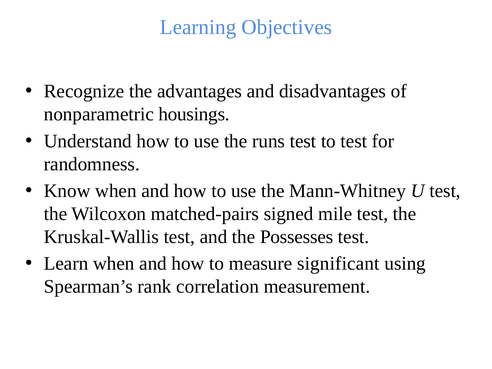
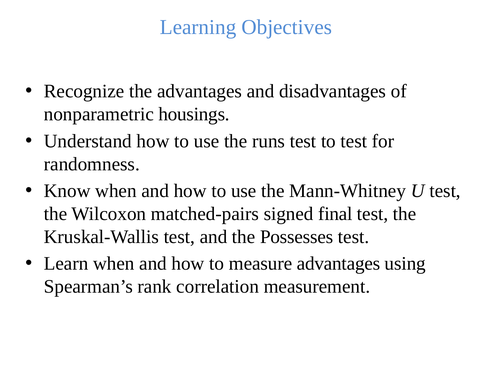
mile: mile -> final (335, 214)
measure significant: significant -> advantages (339, 264)
